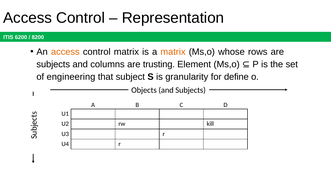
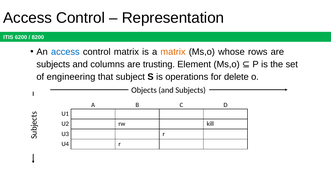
access colour: orange -> blue (65, 52)
granularity: granularity -> operations (187, 77)
define: define -> delete (236, 77)
